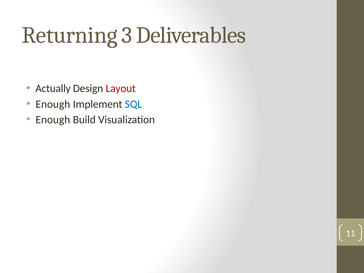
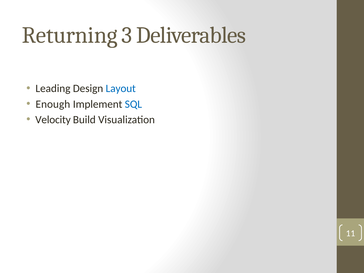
Actually: Actually -> Leading (53, 89)
Layout colour: red -> blue (121, 89)
Enough: Enough -> Velocity (53, 120)
